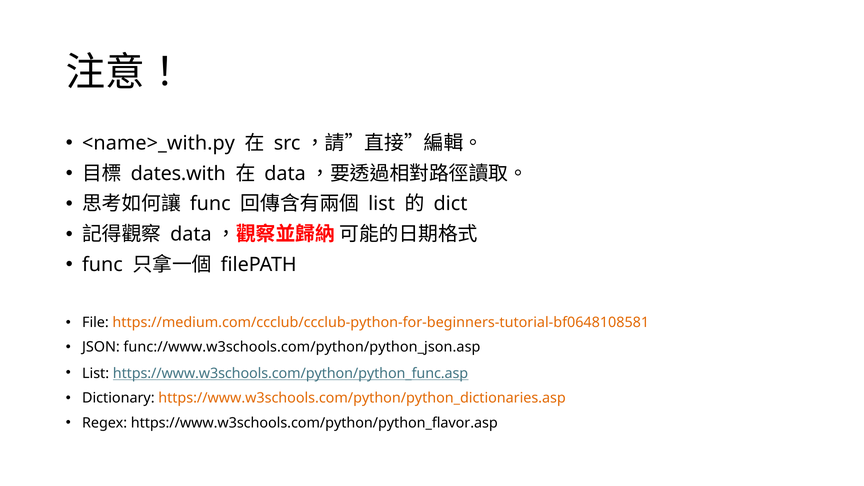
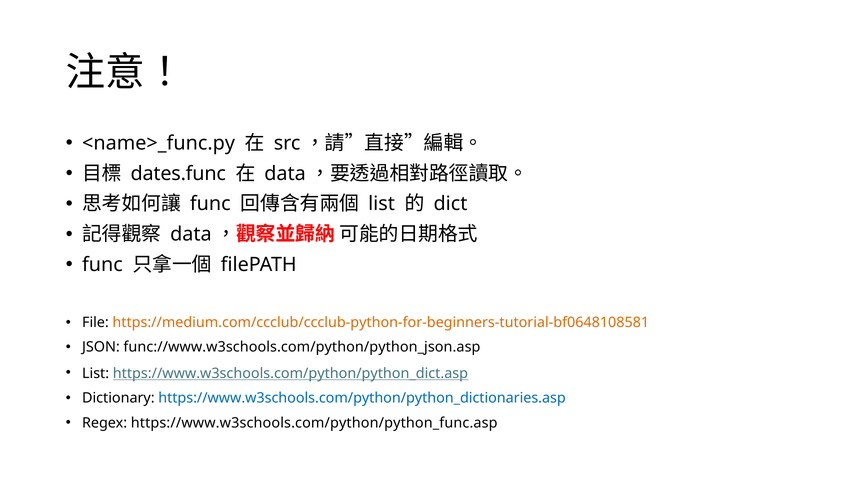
<name>_with.py: <name>_with.py -> <name>_func.py (159, 143)
dates.with: dates.with -> dates.func (178, 174)
https://www.w3schools.com/python/python_func.asp: https://www.w3schools.com/python/python_func.asp -> https://www.w3schools.com/python/python_dict.asp (290, 373)
https://www.w3schools.com/python/python_dictionaries.asp colour: orange -> blue (362, 398)
https://www.w3schools.com/python/python_flavor.asp: https://www.w3schools.com/python/python_flavor.asp -> https://www.w3schools.com/python/python_func.asp (314, 423)
